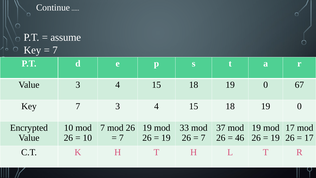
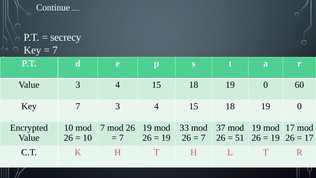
assume: assume -> secrecy (66, 37)
67: 67 -> 60 (299, 85)
46: 46 -> 51 (240, 138)
